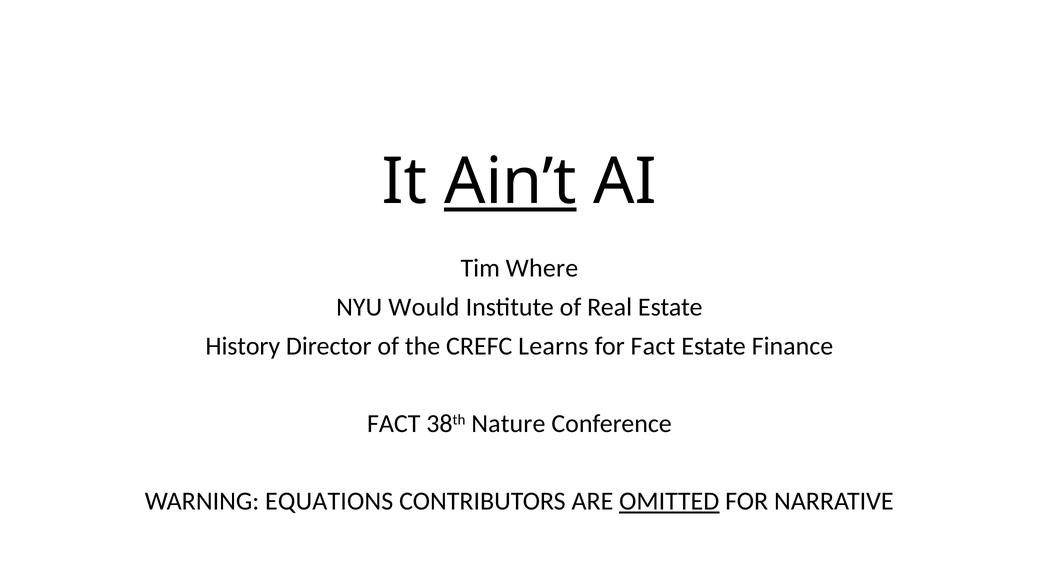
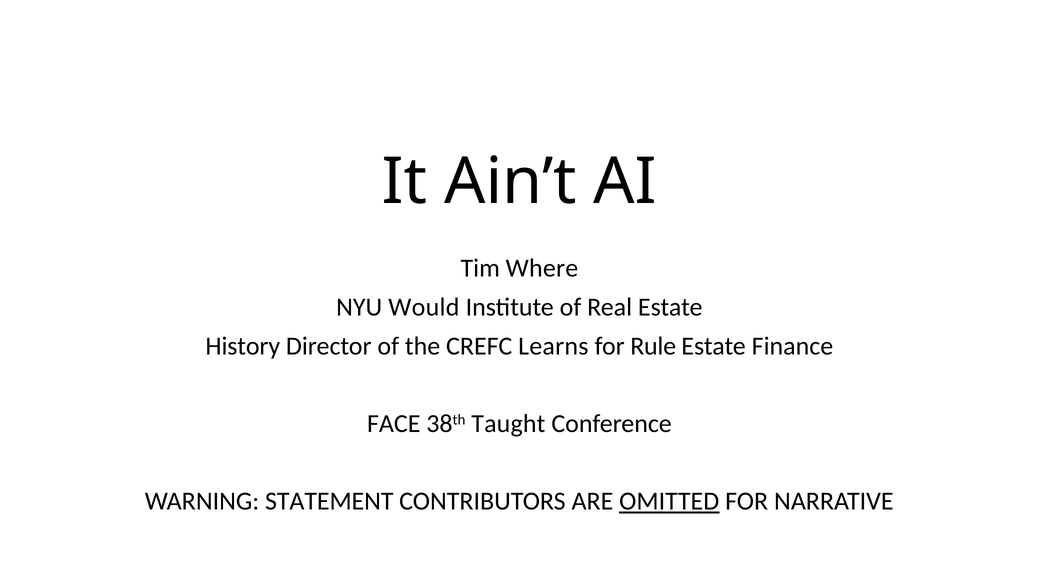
Ain’t underline: present -> none (510, 182)
for Fact: Fact -> Rule (653, 346)
FACT: FACT -> FACE (394, 424)
Nature: Nature -> Taught (508, 424)
EQUATIONS: EQUATIONS -> STATEMENT (329, 502)
